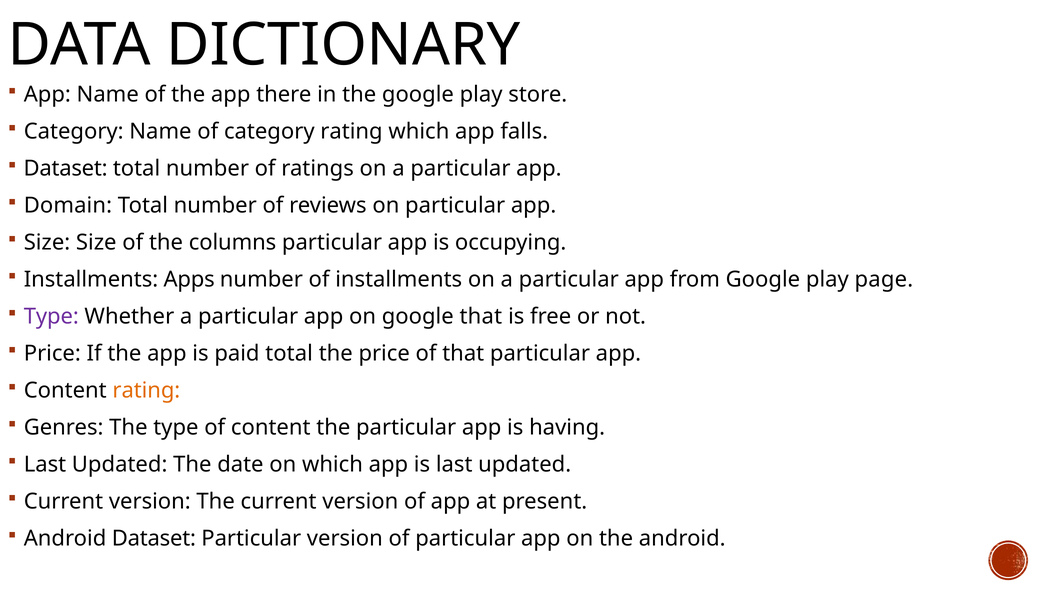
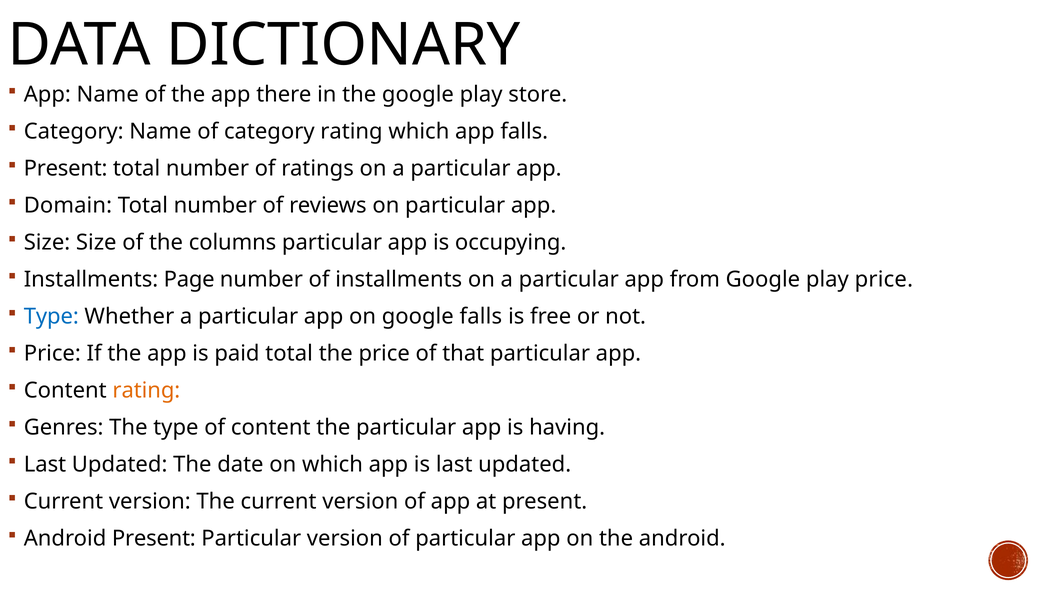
Dataset: Dataset -> Present (66, 168)
Apps: Apps -> Page (189, 279)
play page: page -> price (884, 279)
Type colour: purple -> blue (51, 316)
google that: that -> falls (481, 316)
Android Dataset: Dataset -> Present (154, 538)
